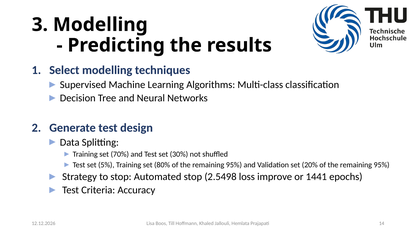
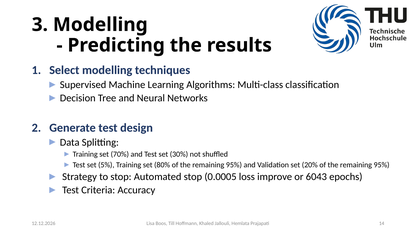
2.5498: 2.5498 -> 0.0005 (220, 177)
1441: 1441 -> 6043 (316, 177)
